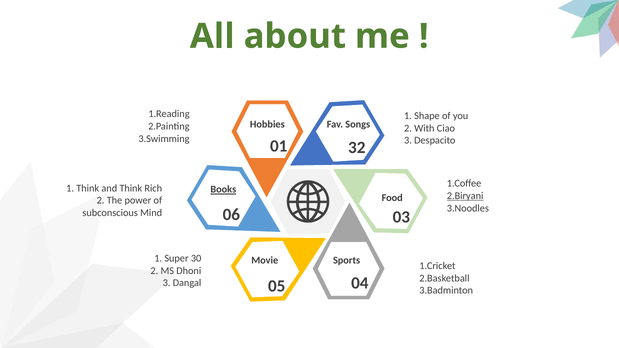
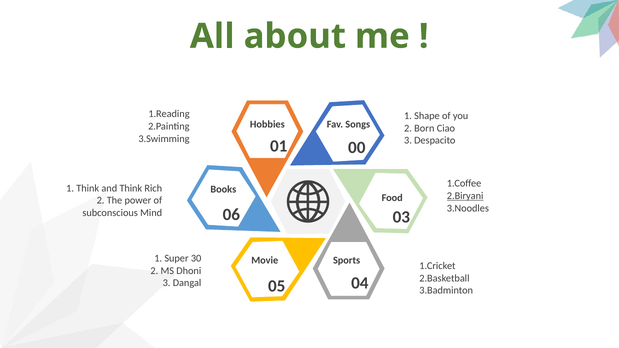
With: With -> Born (424, 128)
32: 32 -> 00 (357, 148)
Books underline: present -> none (223, 190)
